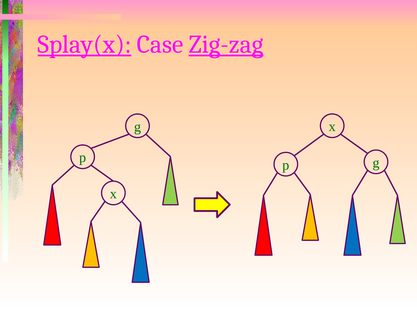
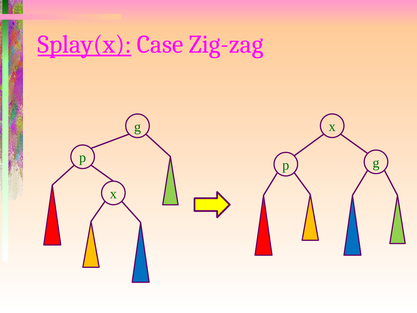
Zig-zag underline: present -> none (226, 44)
